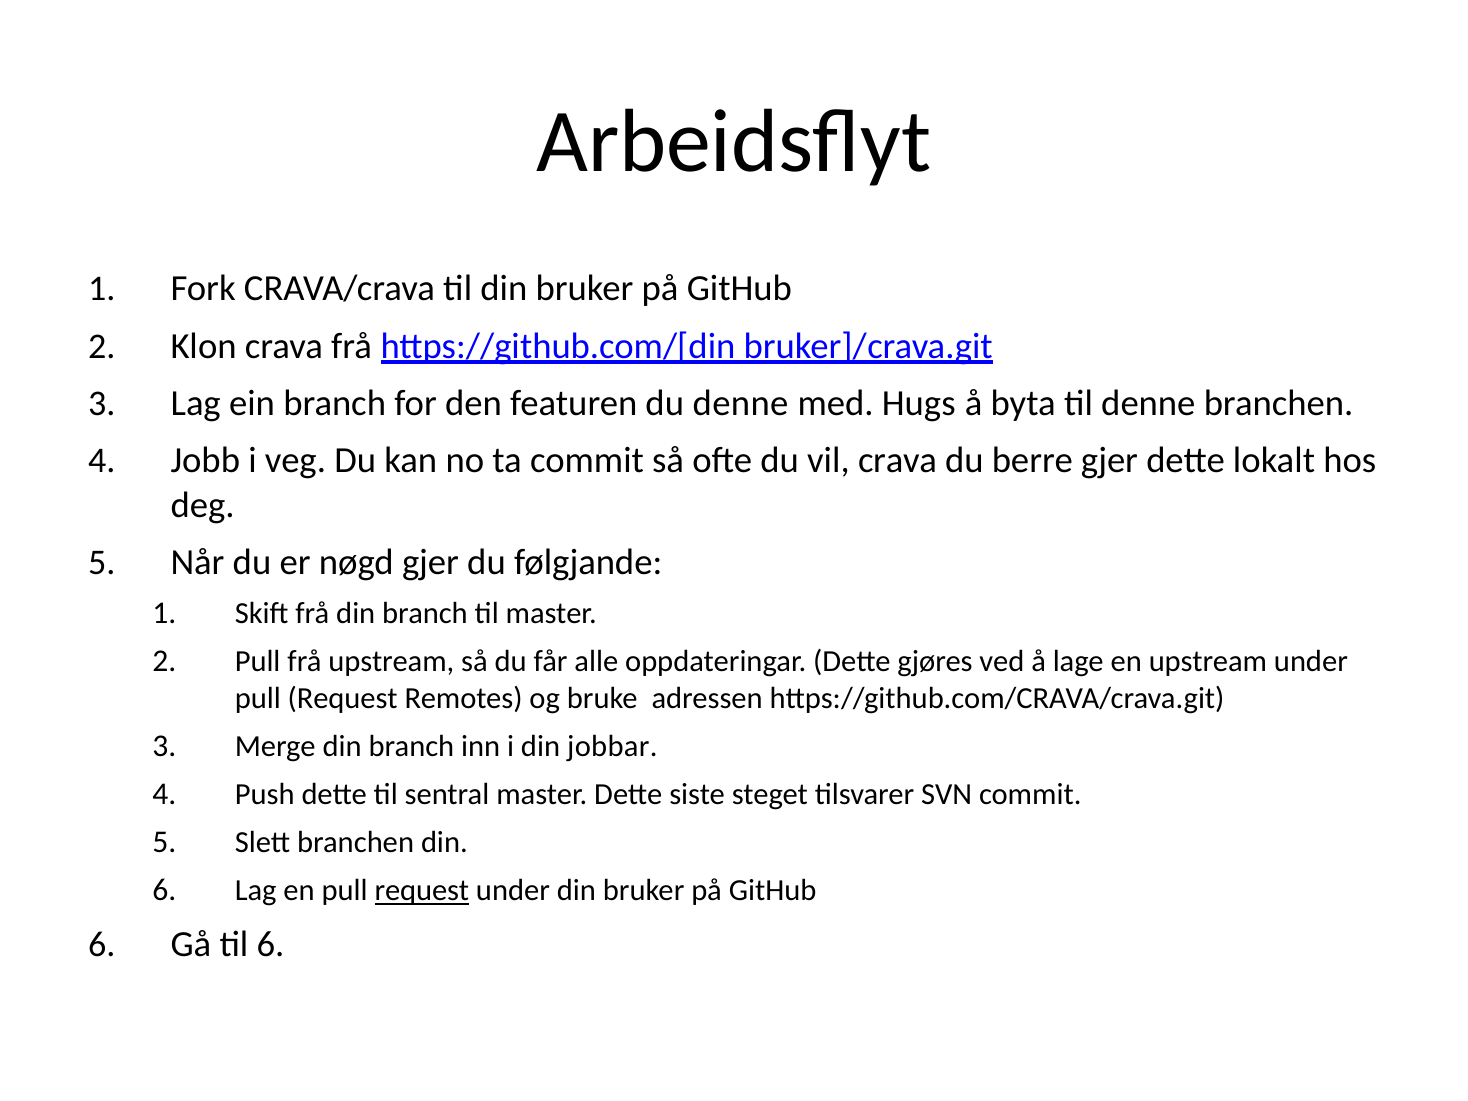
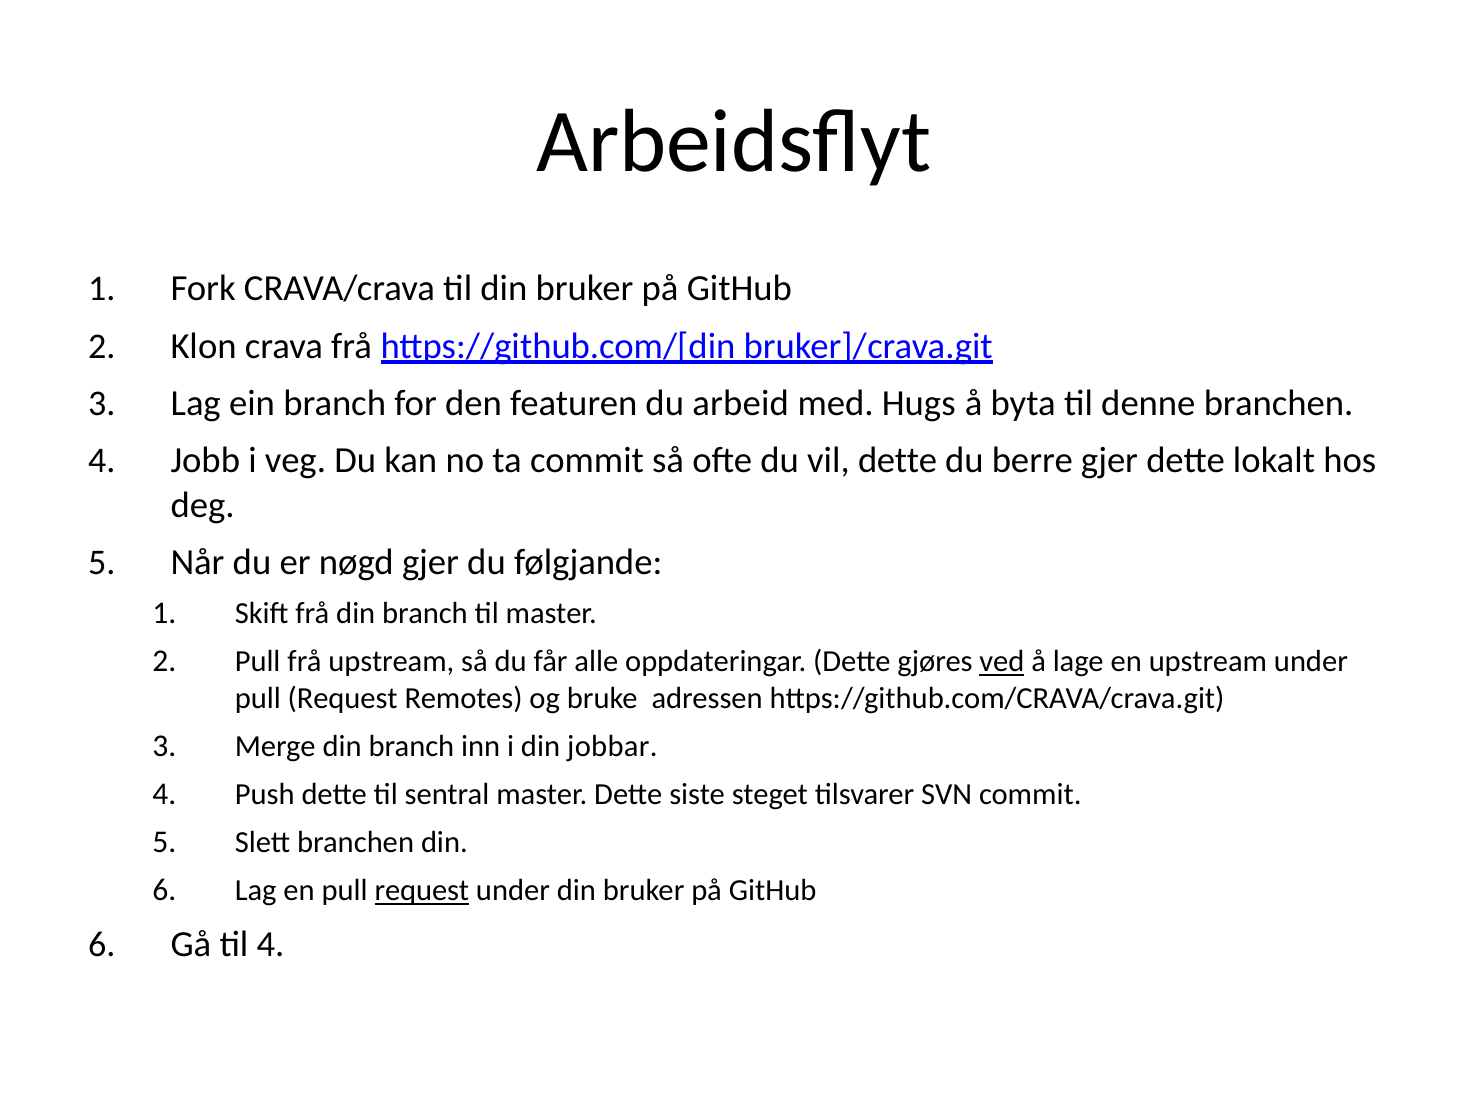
du denne: denne -> arbeid (741, 404)
vil crava: crava -> dette (898, 461)
ved underline: none -> present (1002, 662)
til 6: 6 -> 4 (271, 945)
